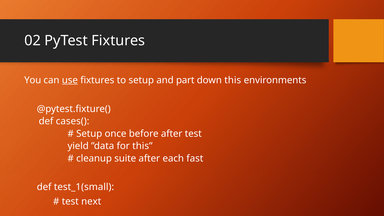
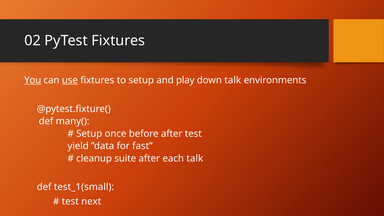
You underline: none -> present (33, 80)
part: part -> play (185, 80)
down this: this -> talk (233, 80)
cases(: cases( -> many( (73, 121)
for this: this -> fast (142, 146)
each fast: fast -> talk (195, 158)
